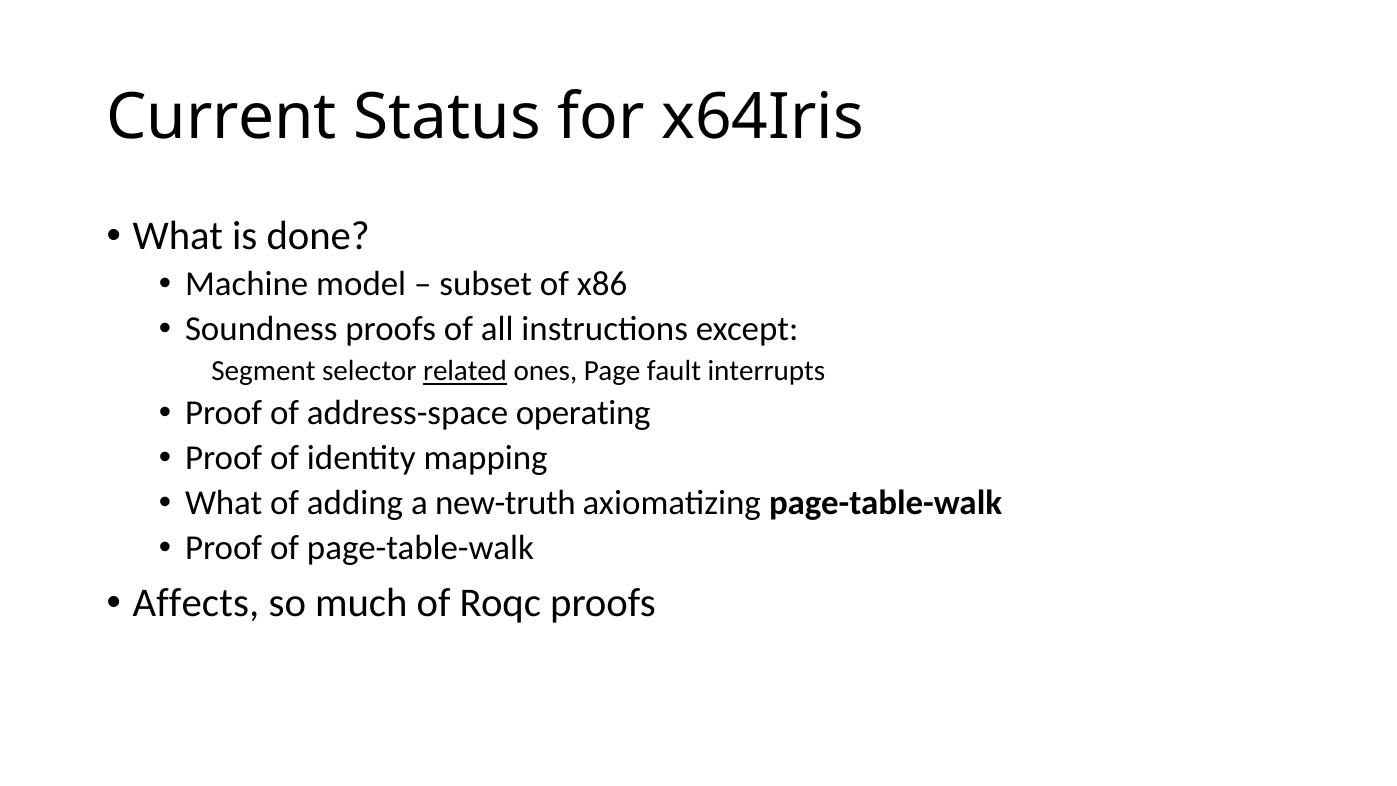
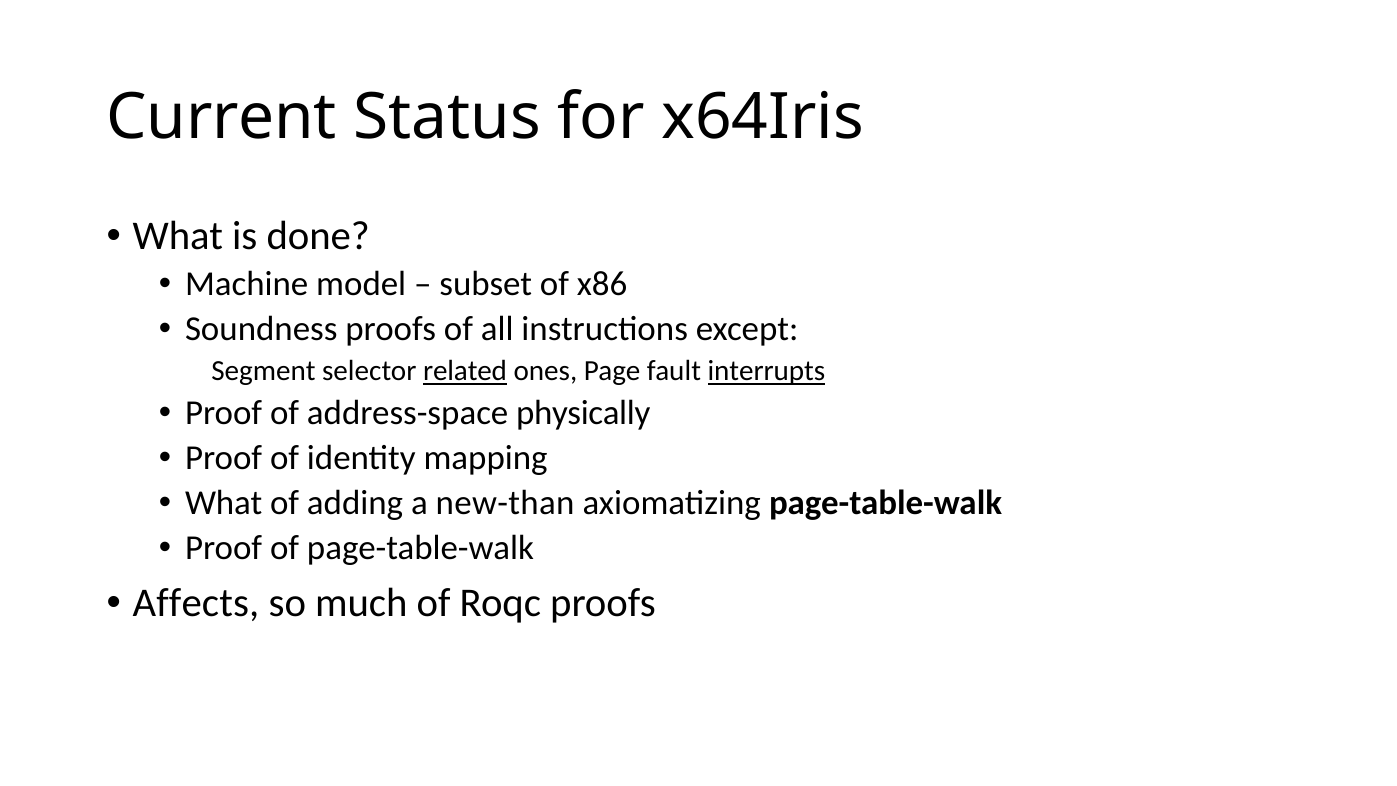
interrupts underline: none -> present (766, 371)
operating: operating -> physically (583, 413)
new-truth: new-truth -> new-than (505, 503)
